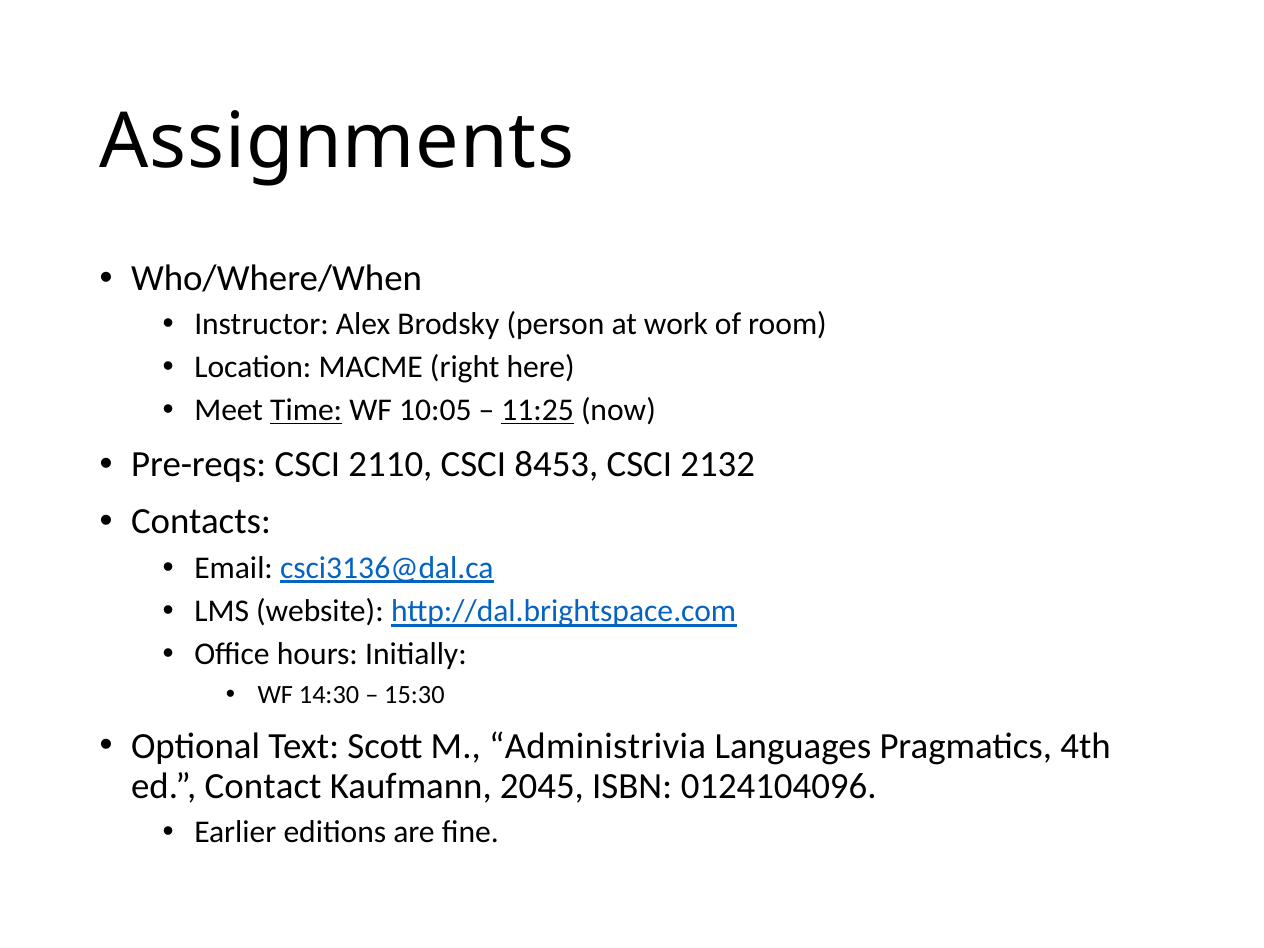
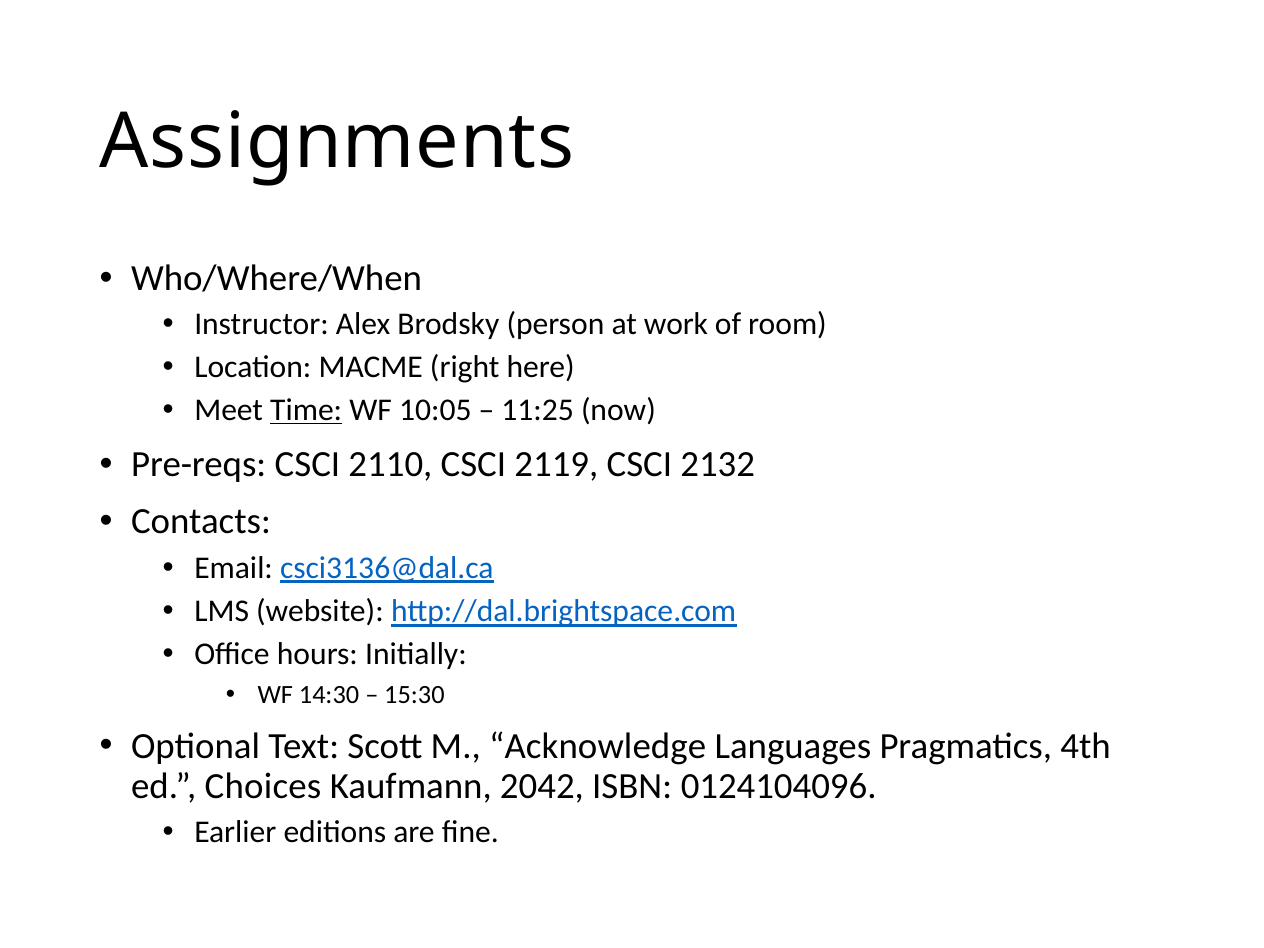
11:25 underline: present -> none (538, 410)
8453: 8453 -> 2119 (556, 464)
Administrivia: Administrivia -> Acknowledge (598, 746)
Contact: Contact -> Choices (263, 786)
2045: 2045 -> 2042 (542, 786)
